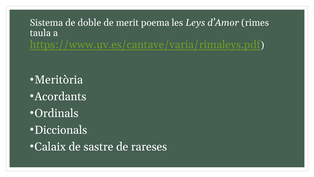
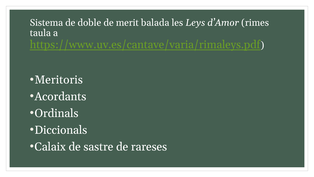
poema: poema -> balada (155, 23)
Meritòria: Meritòria -> Meritoris (59, 80)
